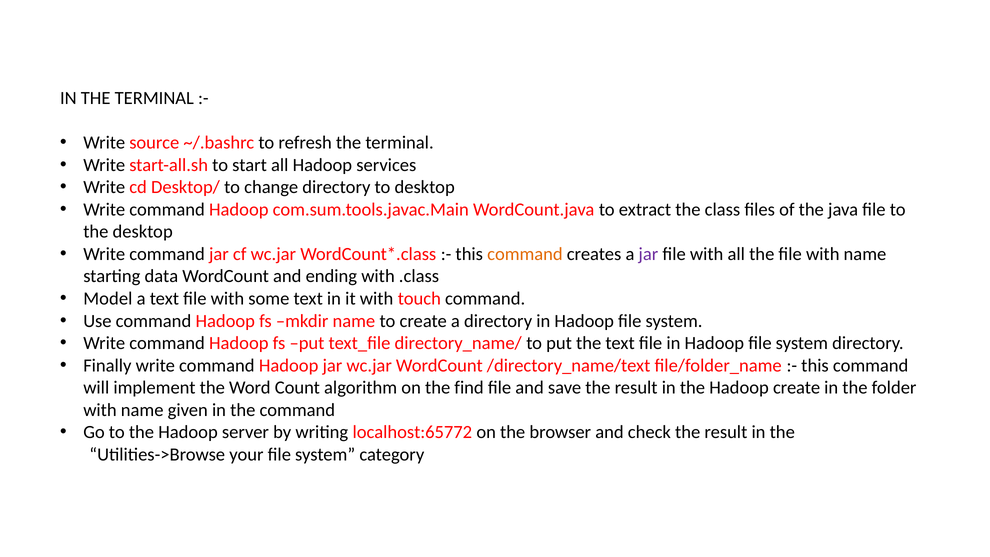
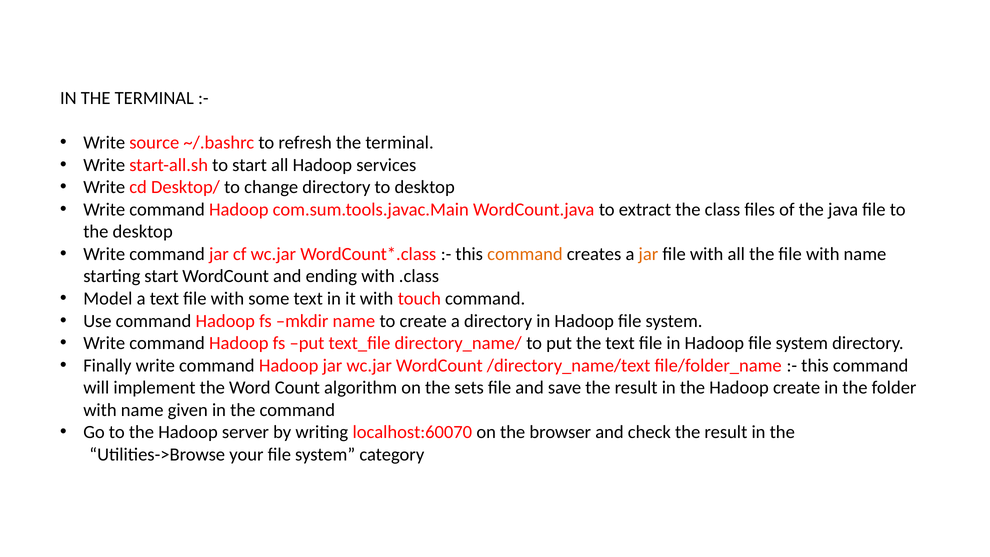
jar colour: purple -> orange (648, 254)
starting data: data -> start (161, 276)
find: find -> sets (469, 388)
localhost:65772: localhost:65772 -> localhost:60070 (412, 432)
